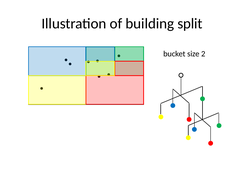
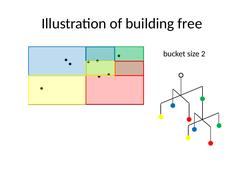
split: split -> free (190, 24)
